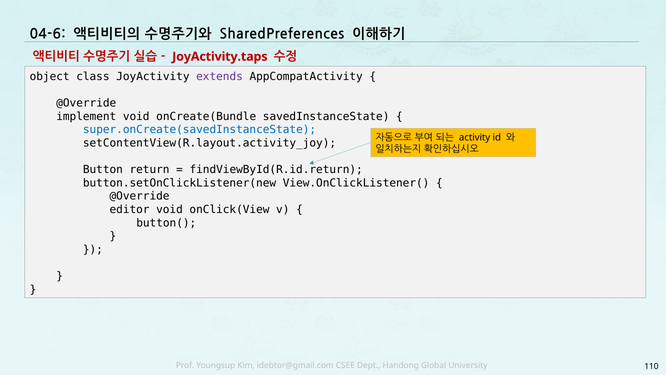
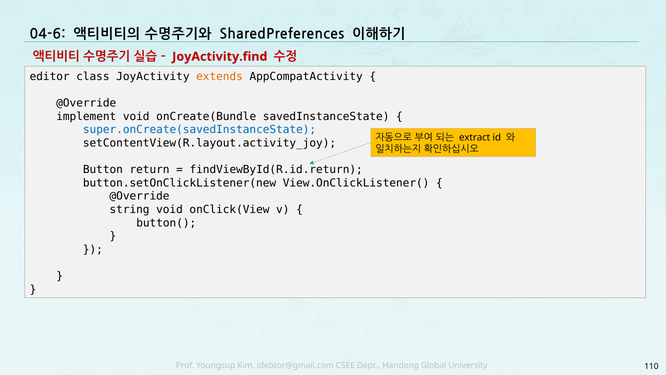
JoyActivity.taps: JoyActivity.taps -> JoyActivity.find (220, 57)
object: object -> editor (50, 76)
extends colour: purple -> orange (220, 76)
activity: activity -> extract (475, 137)
editor: editor -> string (130, 209)
